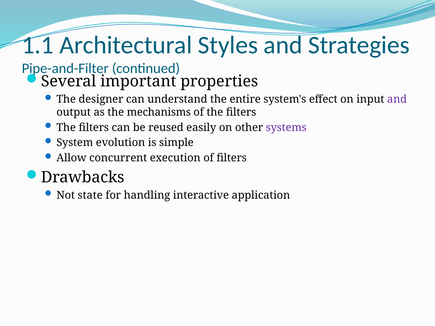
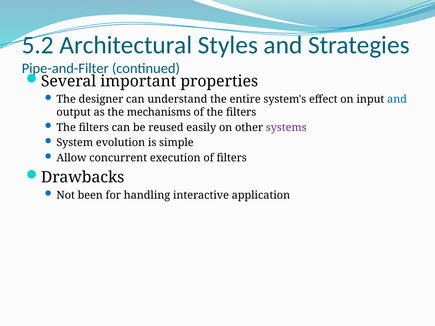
1.1: 1.1 -> 5.2 (38, 45)
and colour: purple -> blue (397, 99)
state: state -> been (90, 195)
